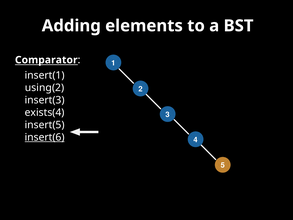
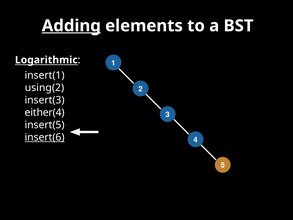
Adding underline: none -> present (71, 26)
Comparator: Comparator -> Logarithmic (46, 60)
exists(4: exists(4 -> either(4 (45, 112)
